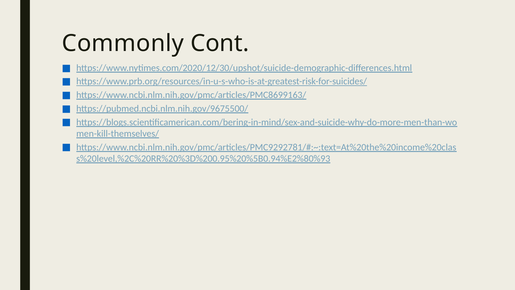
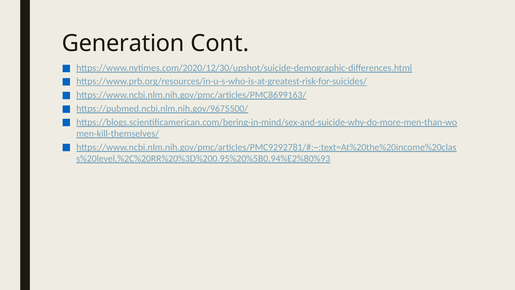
Commonly: Commonly -> Generation (123, 43)
